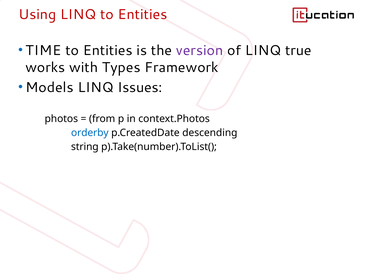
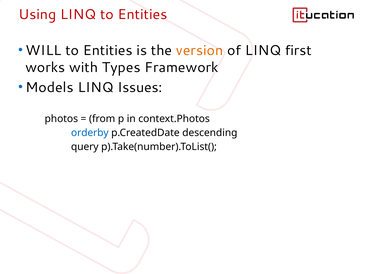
TIME: TIME -> WILL (43, 50)
version colour: purple -> orange (200, 50)
true: true -> first (298, 50)
string: string -> query (85, 147)
